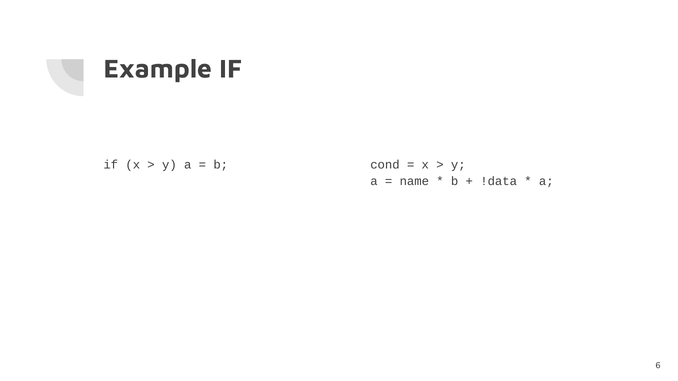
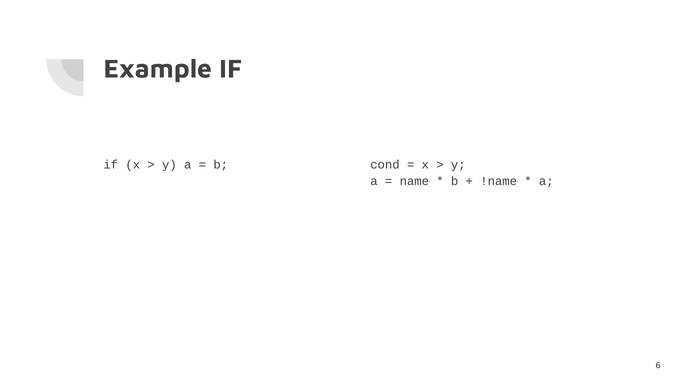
!data: !data -> !name (499, 182)
